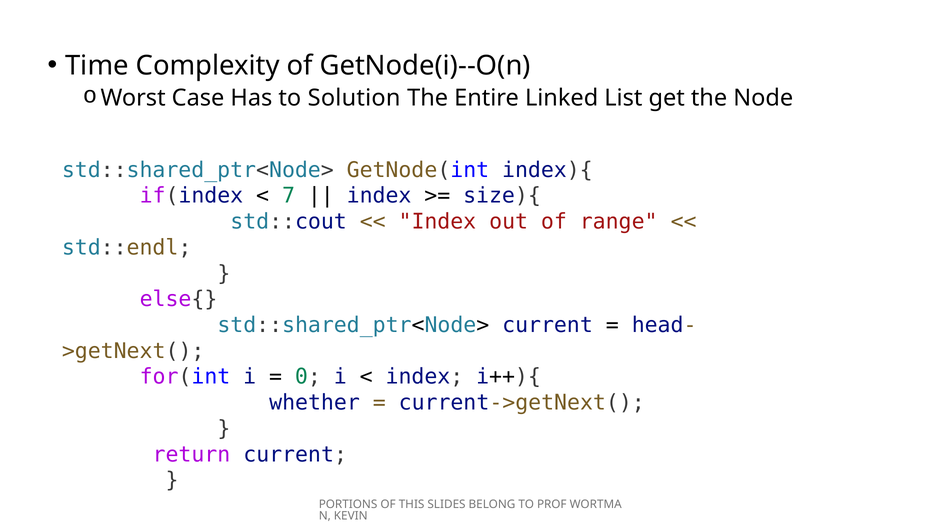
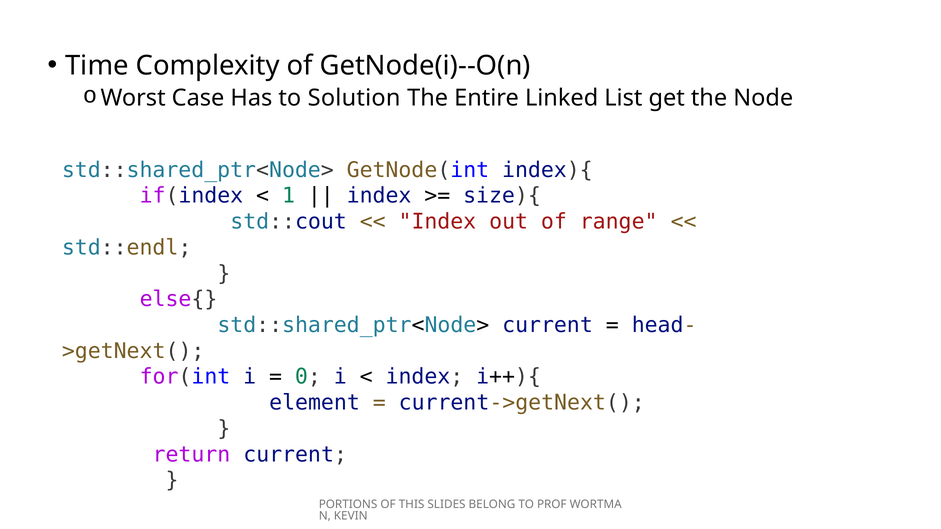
7: 7 -> 1 (289, 196)
whether: whether -> element (315, 403)
